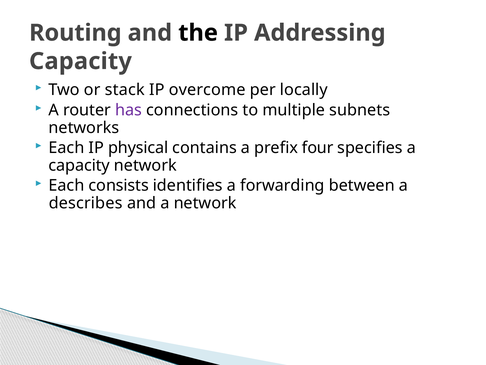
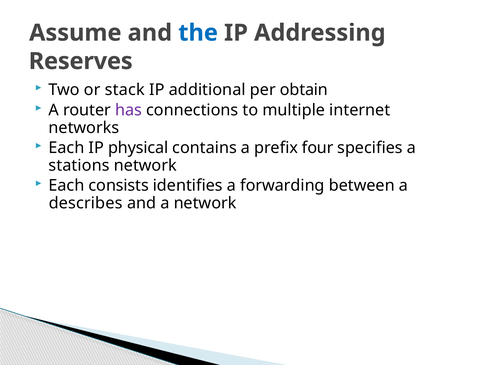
Routing: Routing -> Assume (75, 33)
the colour: black -> blue (198, 33)
Capacity: Capacity -> Reserves (81, 61)
overcome: overcome -> additional (207, 90)
locally: locally -> obtain (304, 90)
subnets: subnets -> internet (360, 110)
capacity: capacity -> stations (79, 165)
